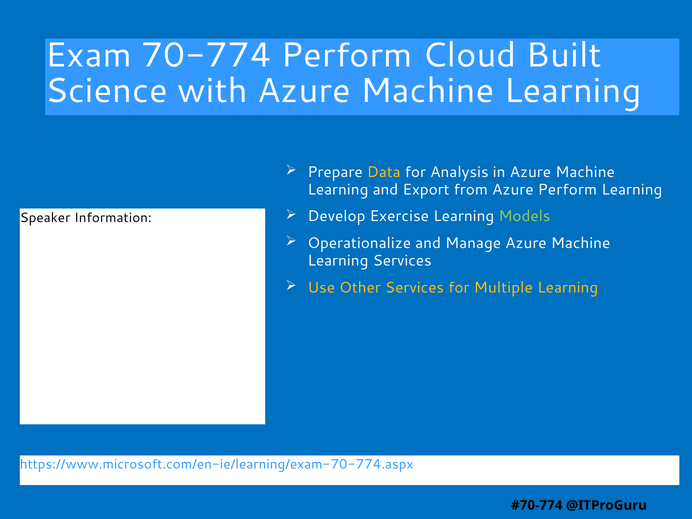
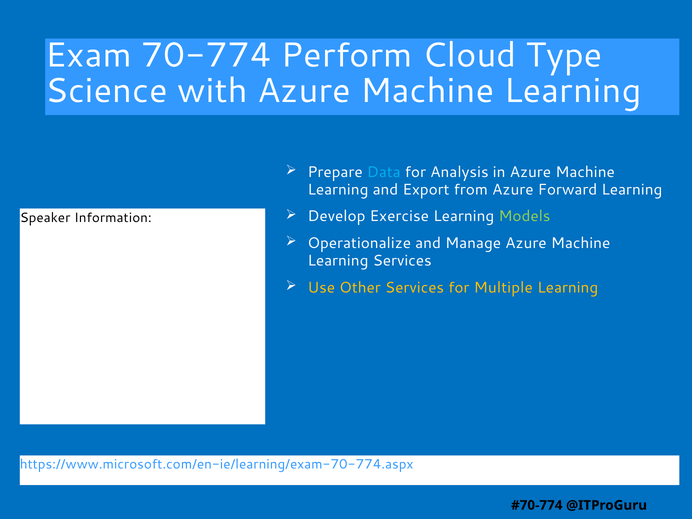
Built: Built -> Type (564, 55)
Data colour: yellow -> light blue (384, 172)
Azure Perform: Perform -> Forward (567, 190)
